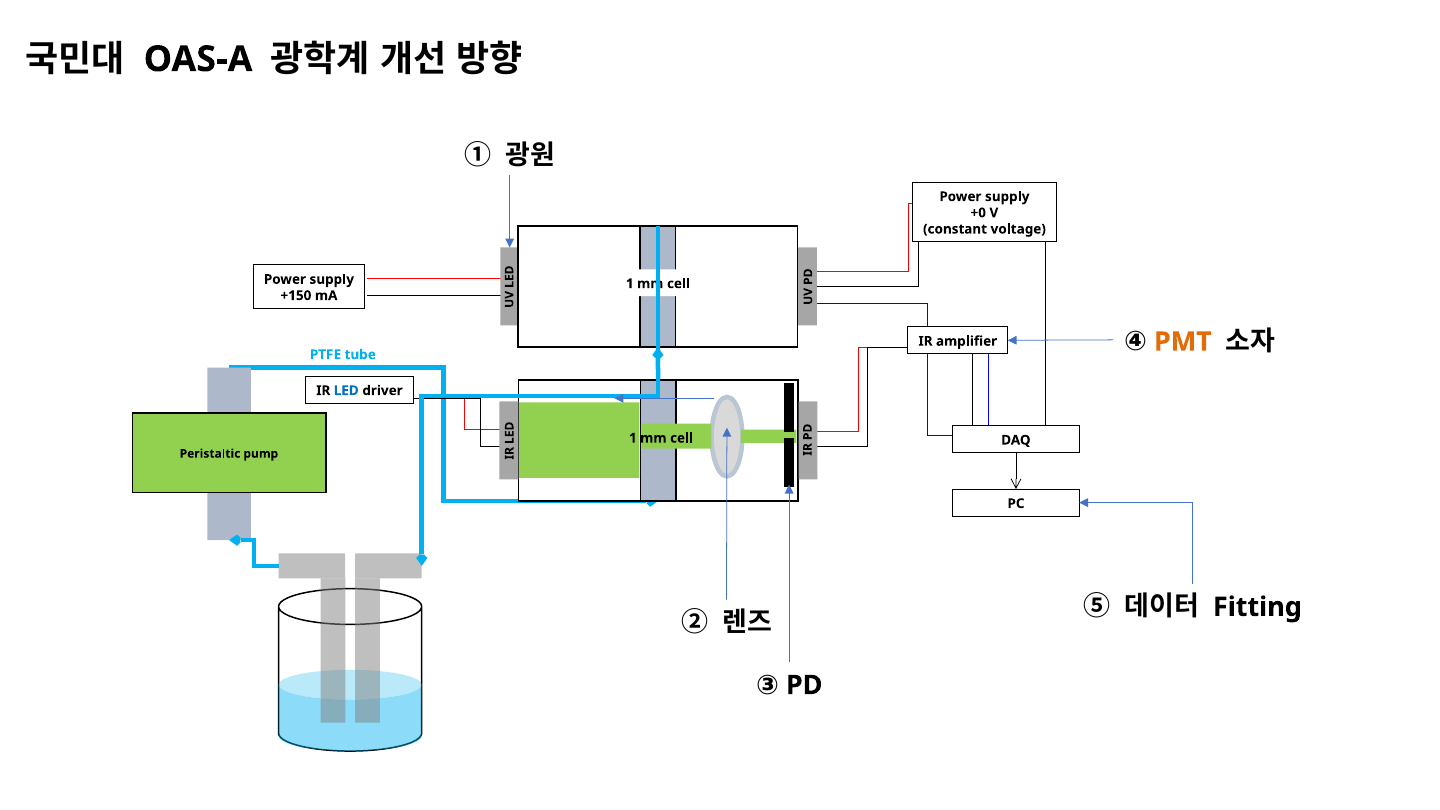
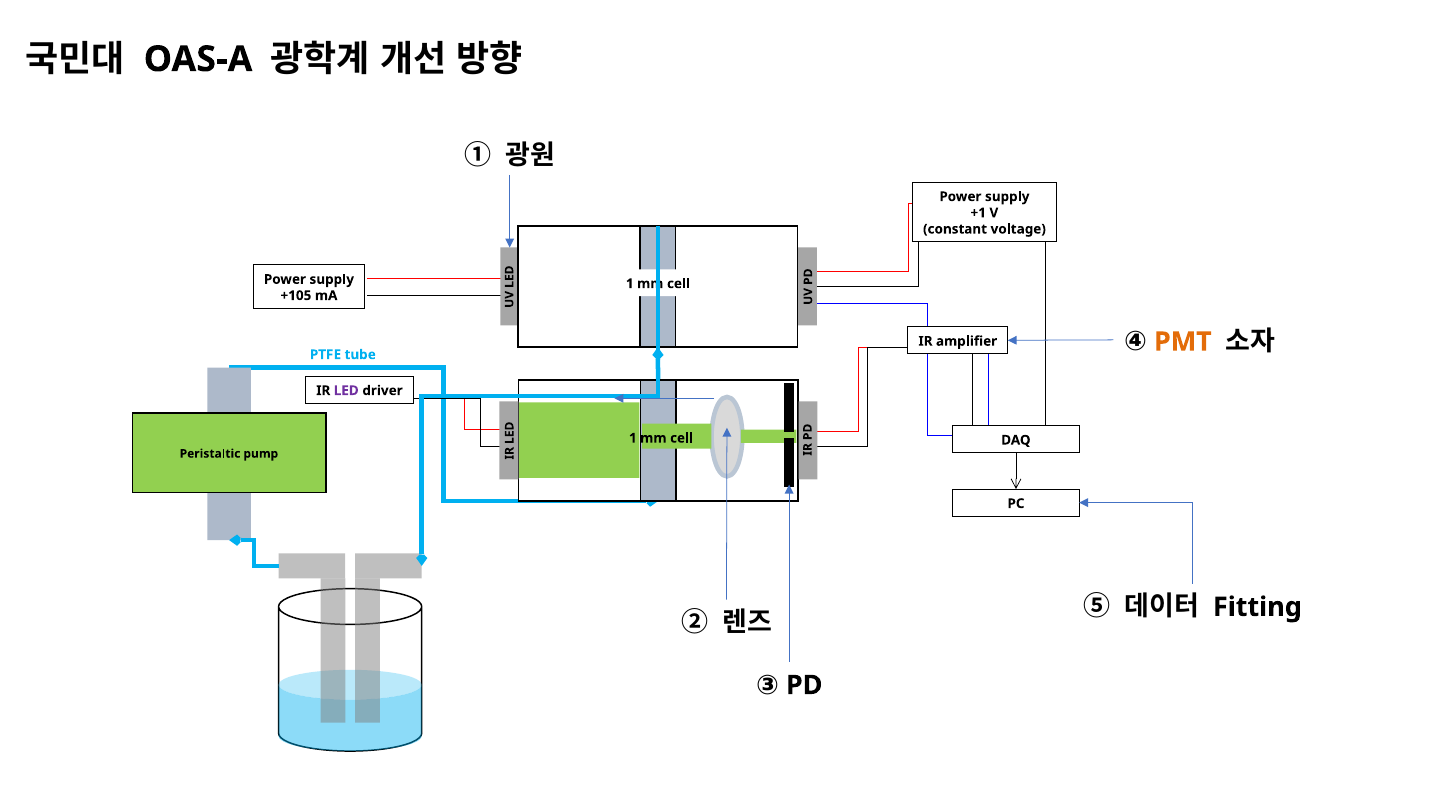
+0: +0 -> +1 (978, 213)
+150: +150 -> +105 (296, 296)
LED colour: blue -> purple (346, 391)
